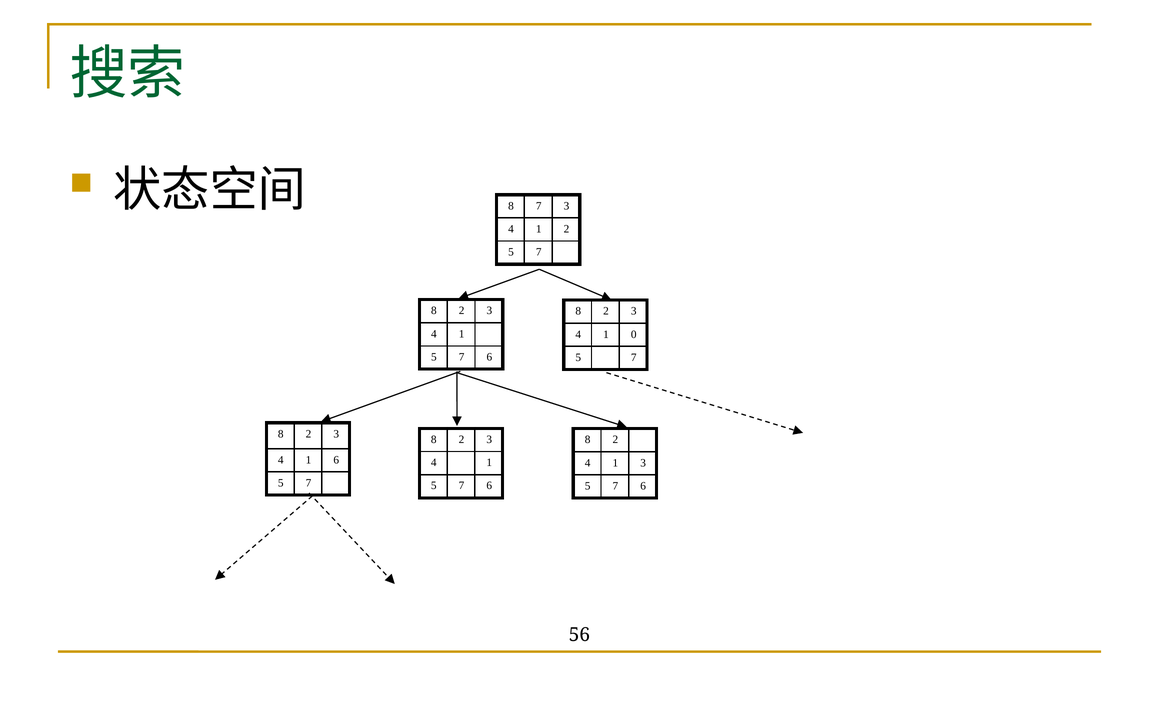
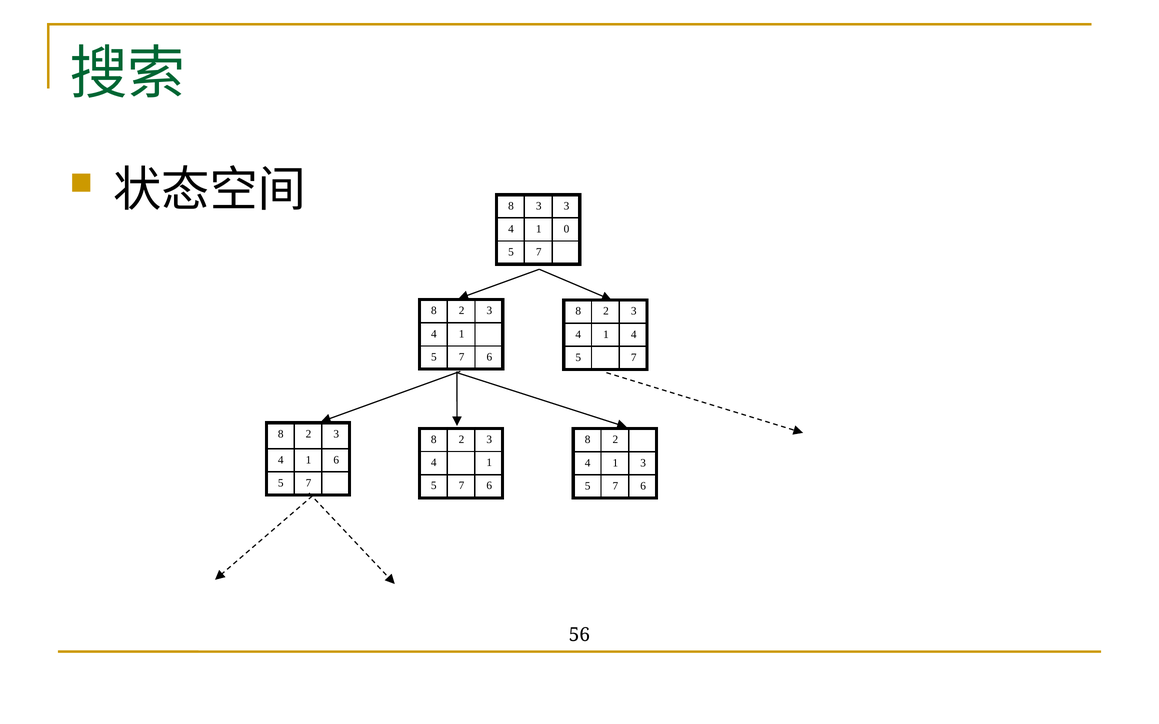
8 7: 7 -> 3 (539, 206)
1 2: 2 -> 0 (566, 229)
1 0: 0 -> 4 (634, 334)
